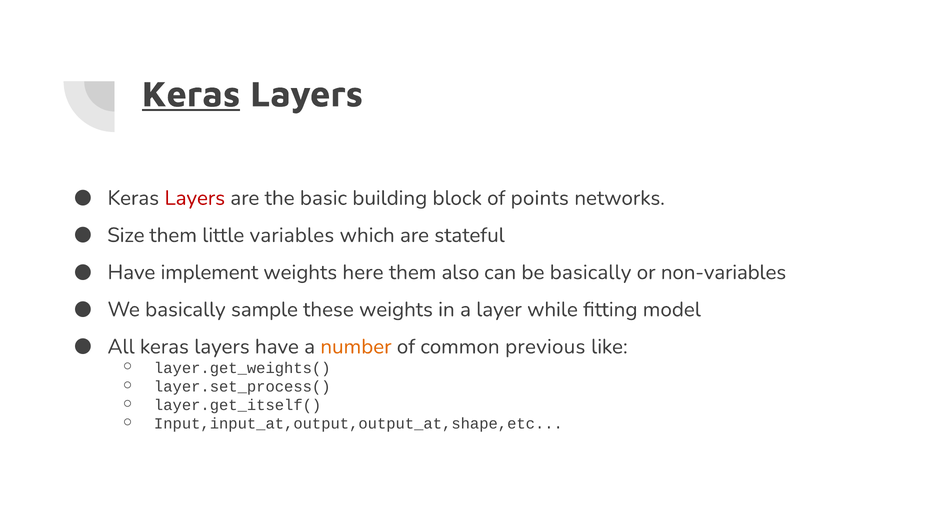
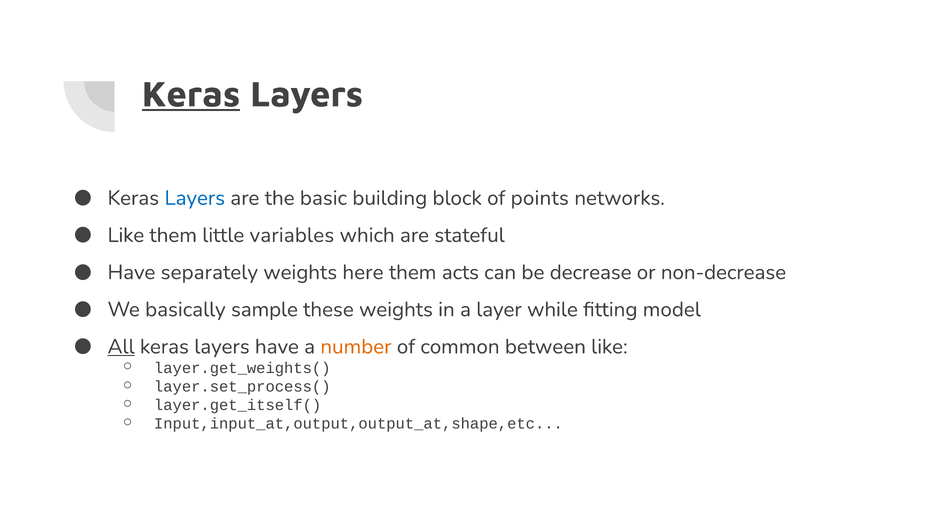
Layers colour: red -> blue (195, 198)
Size: Size -> Like (126, 235)
implement: implement -> separately (209, 272)
also: also -> acts (460, 272)
be basically: basically -> decrease (591, 272)
non-variables: non-variables -> non-decrease (723, 272)
All underline: none -> present (121, 347)
previous: previous -> between (545, 347)
